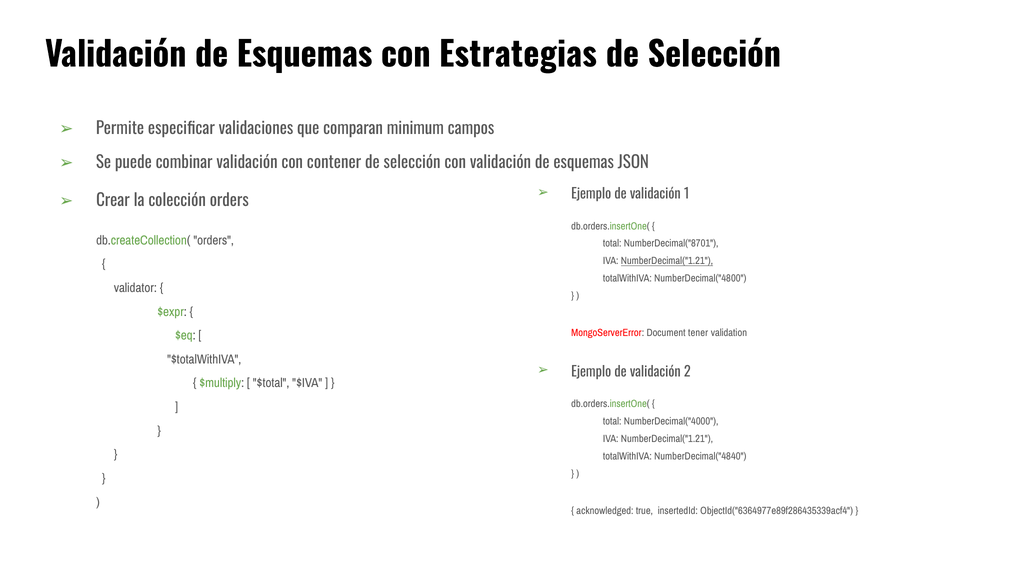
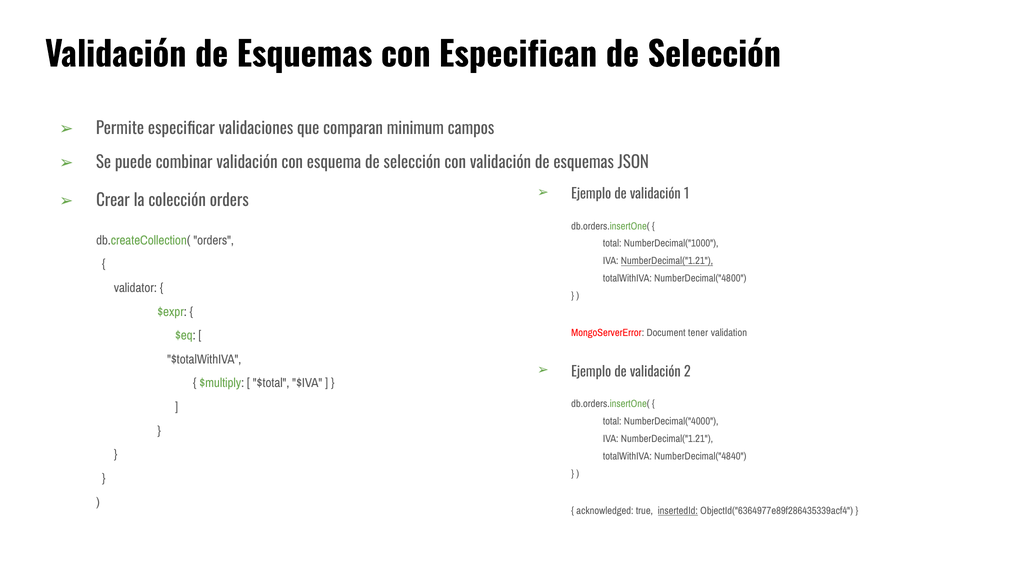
Estrategias: Estrategias -> Especifican (518, 55)
contener: contener -> esquema (334, 163)
NumberDecimal("8701: NumberDecimal("8701 -> NumberDecimal("1000 (671, 243)
insertedId underline: none -> present (678, 510)
